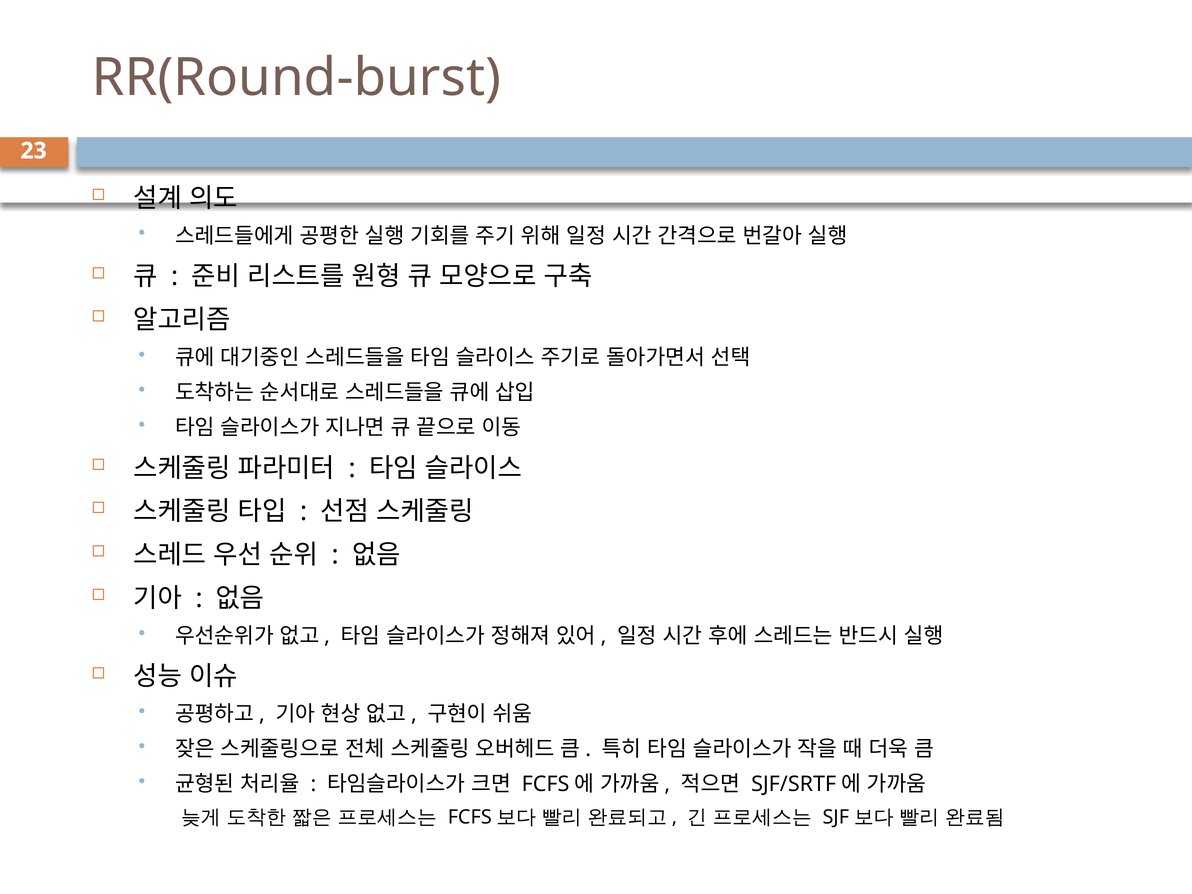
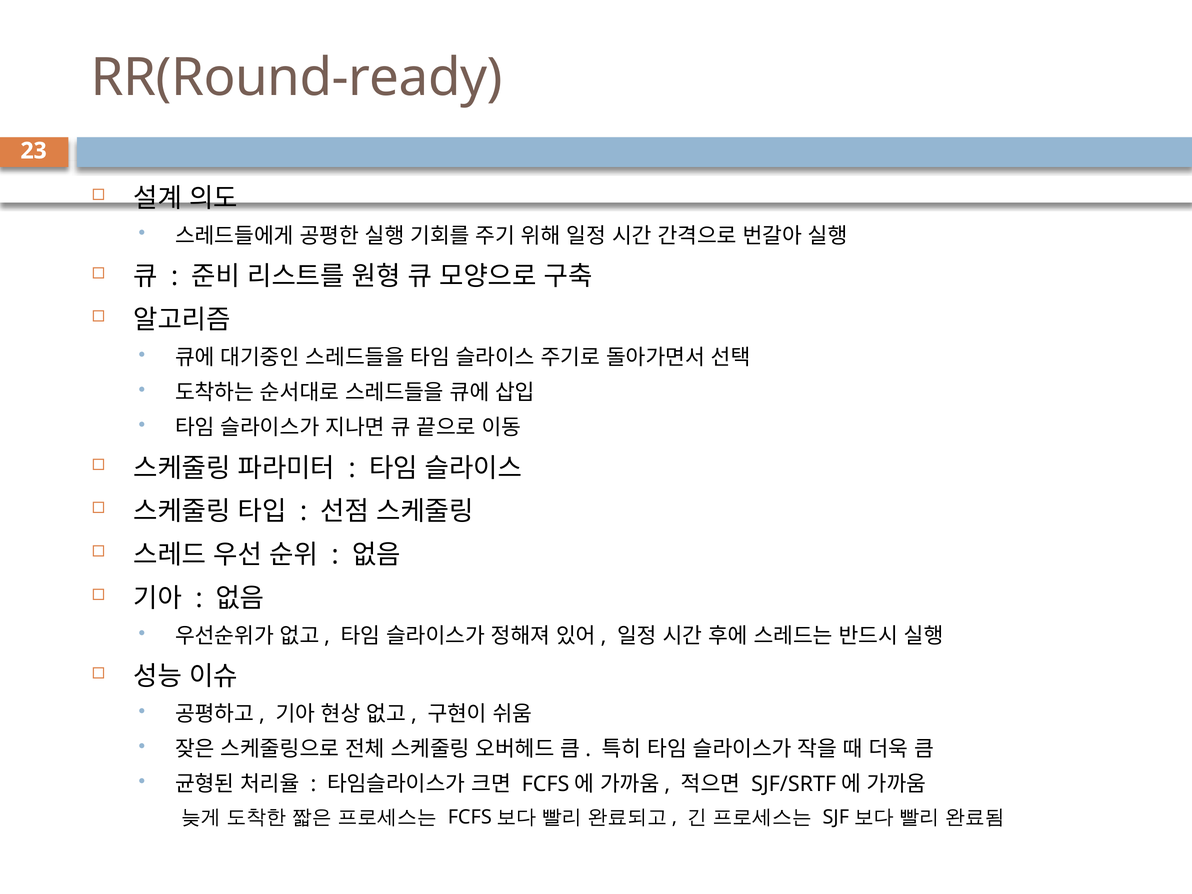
RR(Round-burst: RR(Round-burst -> RR(Round-ready (297, 78)
